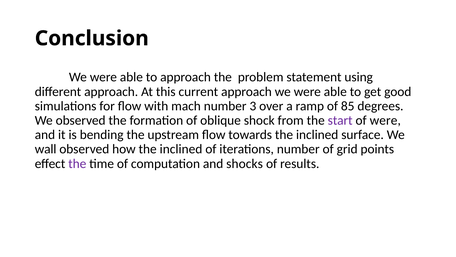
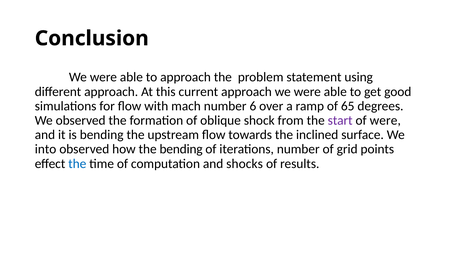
3: 3 -> 6 (253, 106)
85: 85 -> 65 (348, 106)
wall: wall -> into (46, 149)
how the inclined: inclined -> bending (181, 149)
the colour: purple -> blue (77, 163)
